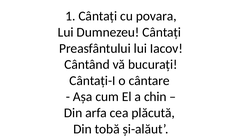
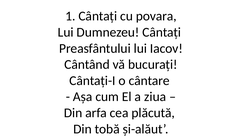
chin: chin -> ziua (155, 97)
